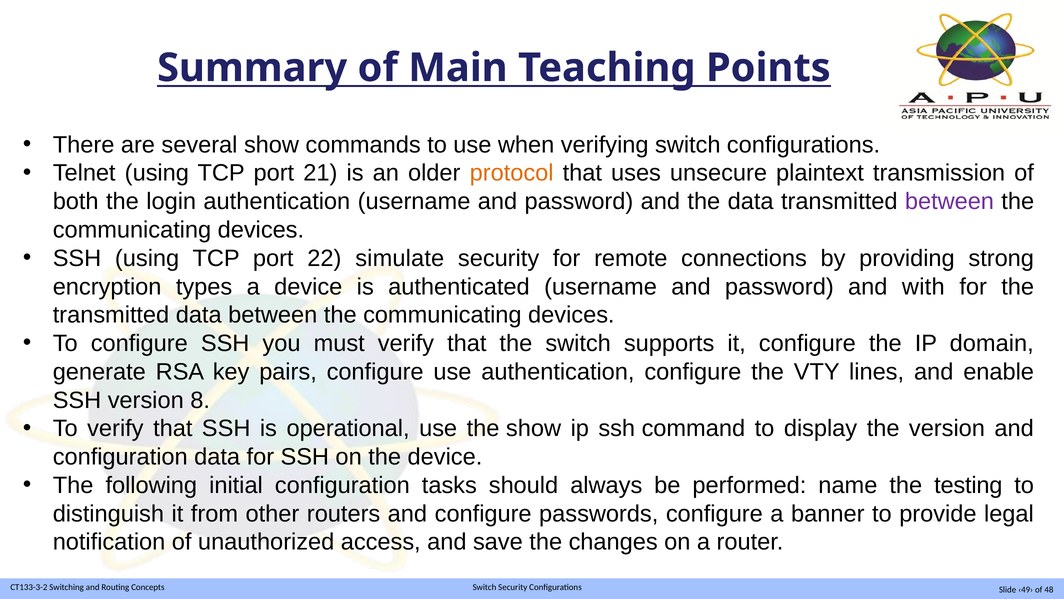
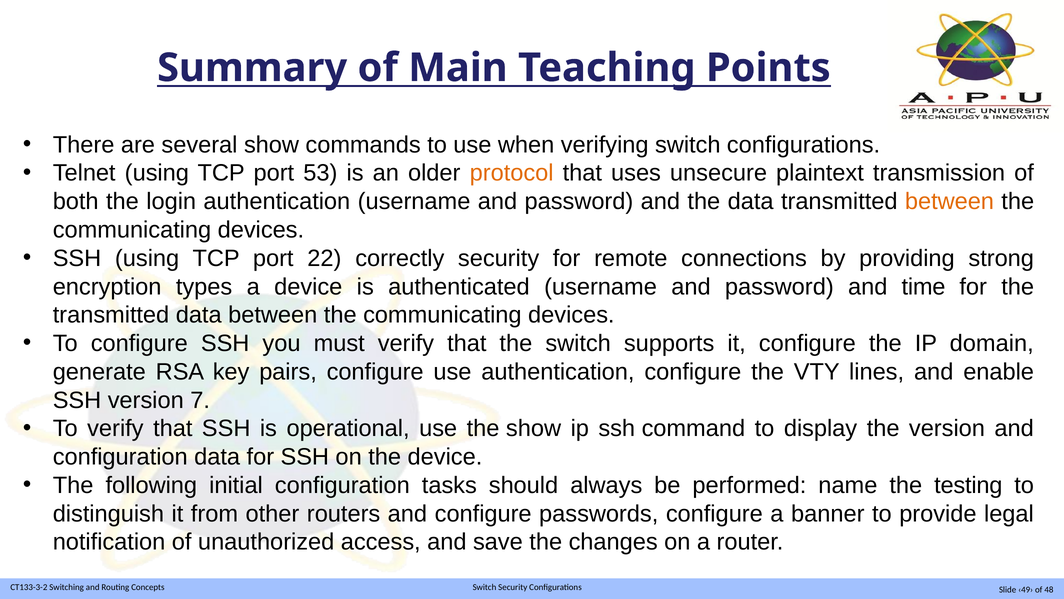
21: 21 -> 53 (320, 173)
between colour: purple -> orange (949, 201)
simulate: simulate -> correctly (400, 258)
with: with -> time (924, 286)
8: 8 -> 7 (200, 400)
